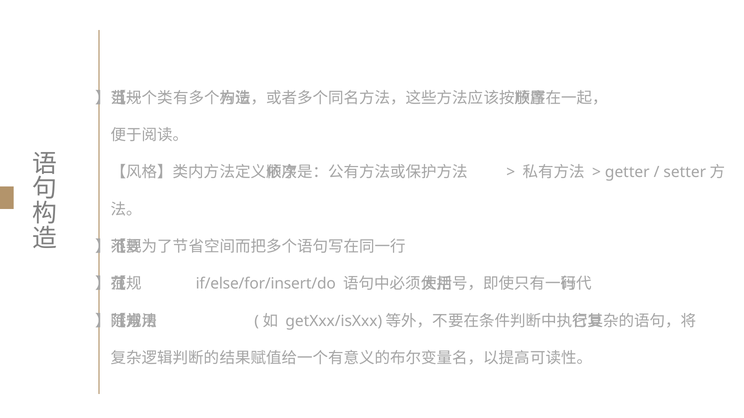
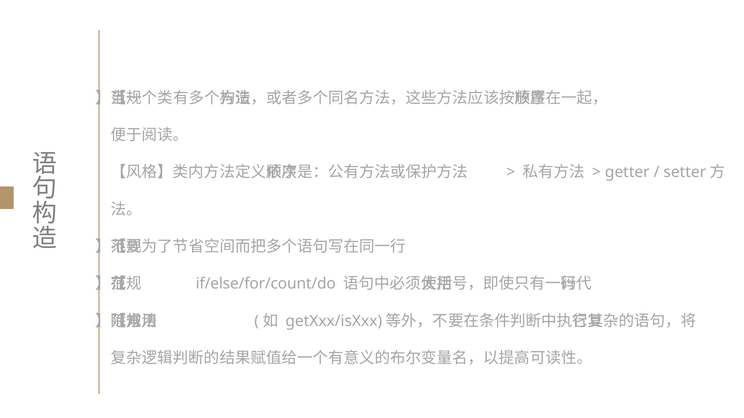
if/else/for/insert/do: if/else/for/insert/do -> if/else/for/count/do (266, 284)
